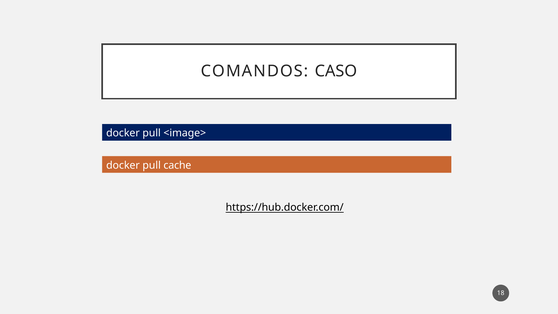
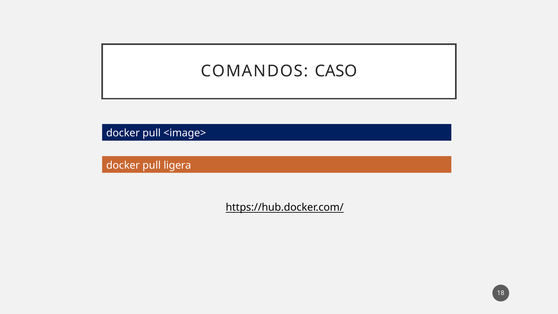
cache: cache -> ligera (177, 165)
